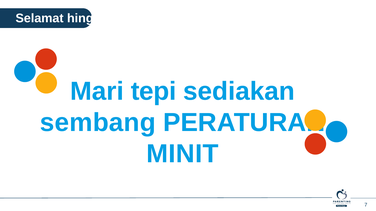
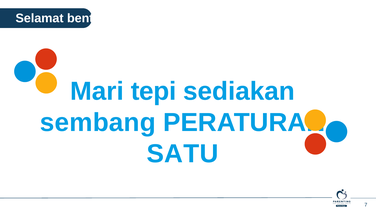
hingga: hingga -> bentuk (88, 18)
MINIT: MINIT -> SATU (182, 154)
